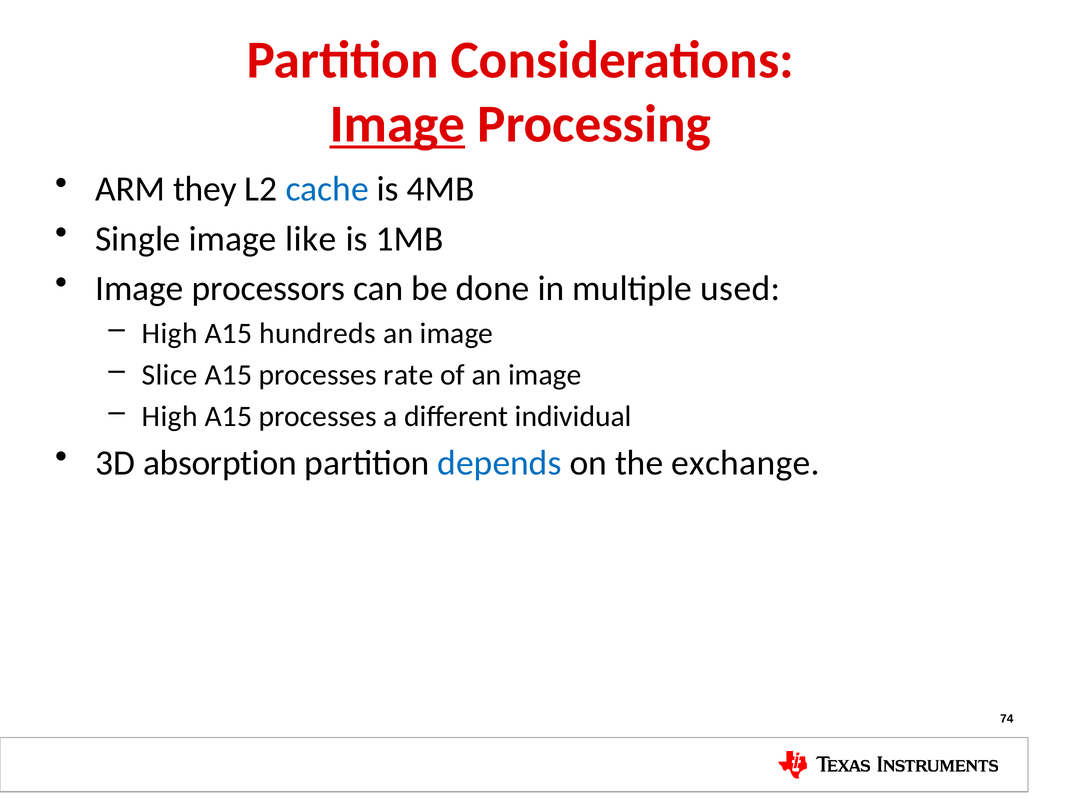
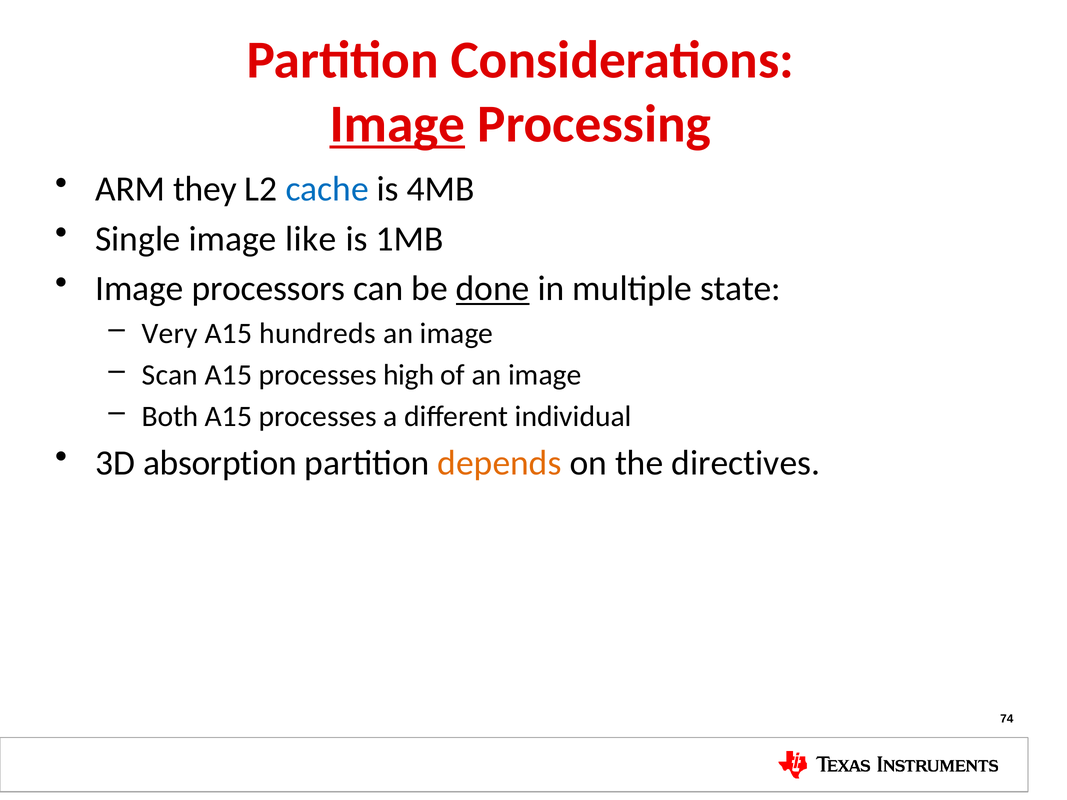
done underline: none -> present (493, 289)
used: used -> state (741, 289)
High: High -> Very (170, 333)
Slice: Slice -> Scan (170, 375)
rate: rate -> high (409, 375)
High: High -> Both (170, 416)
depends colour: blue -> orange (500, 463)
exchange: exchange -> directives (746, 463)
